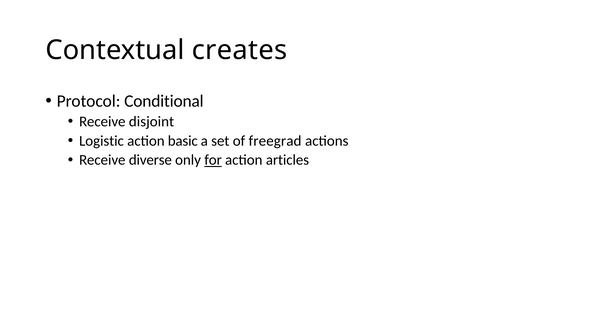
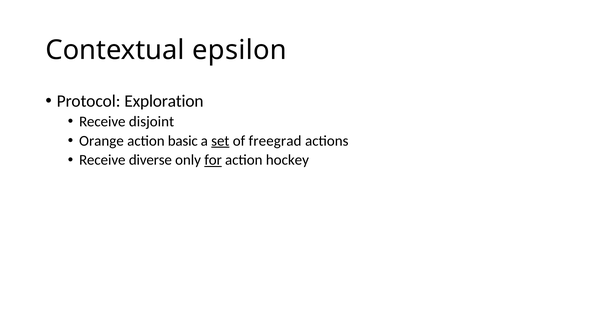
creates: creates -> epsilon (240, 50)
Conditional: Conditional -> Exploration (164, 101)
Logistic: Logistic -> Orange (101, 141)
set underline: none -> present (220, 141)
articles: articles -> hockey (287, 160)
